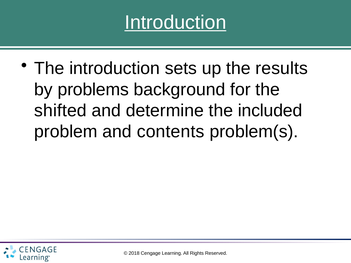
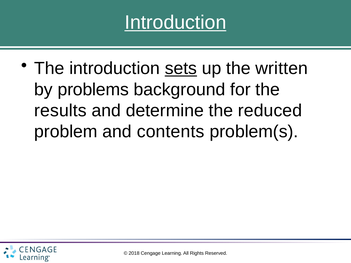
sets underline: none -> present (181, 68)
results: results -> written (282, 68)
shifted: shifted -> results (60, 111)
included: included -> reduced (270, 111)
